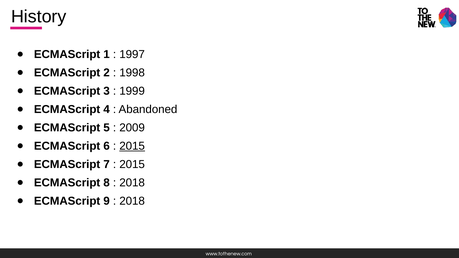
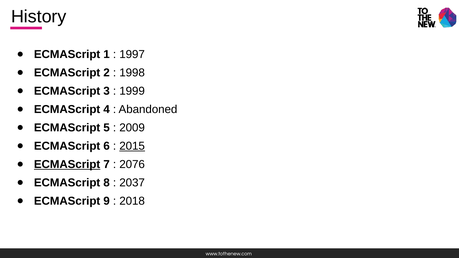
ECMAScript underline: none -> present (67, 165)
2015: 2015 -> 2076 (132, 165)
2018: 2018 -> 2037 (132, 183)
